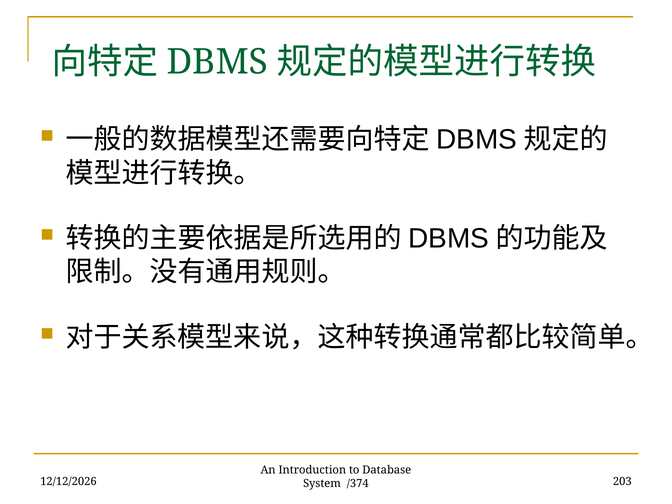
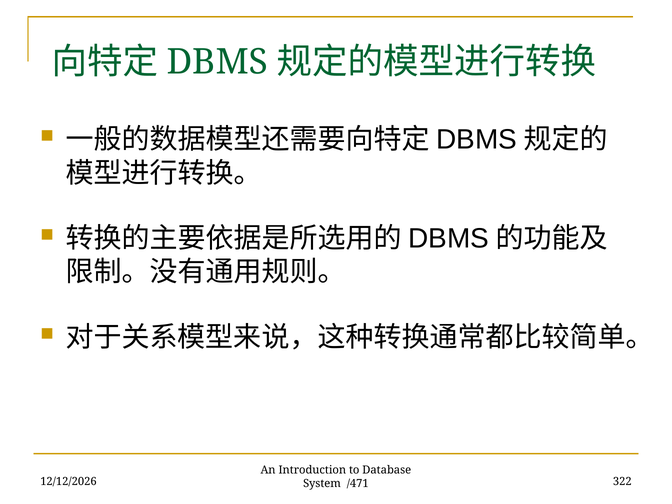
203: 203 -> 322 (622, 481)
/374: /374 -> /471 (358, 483)
